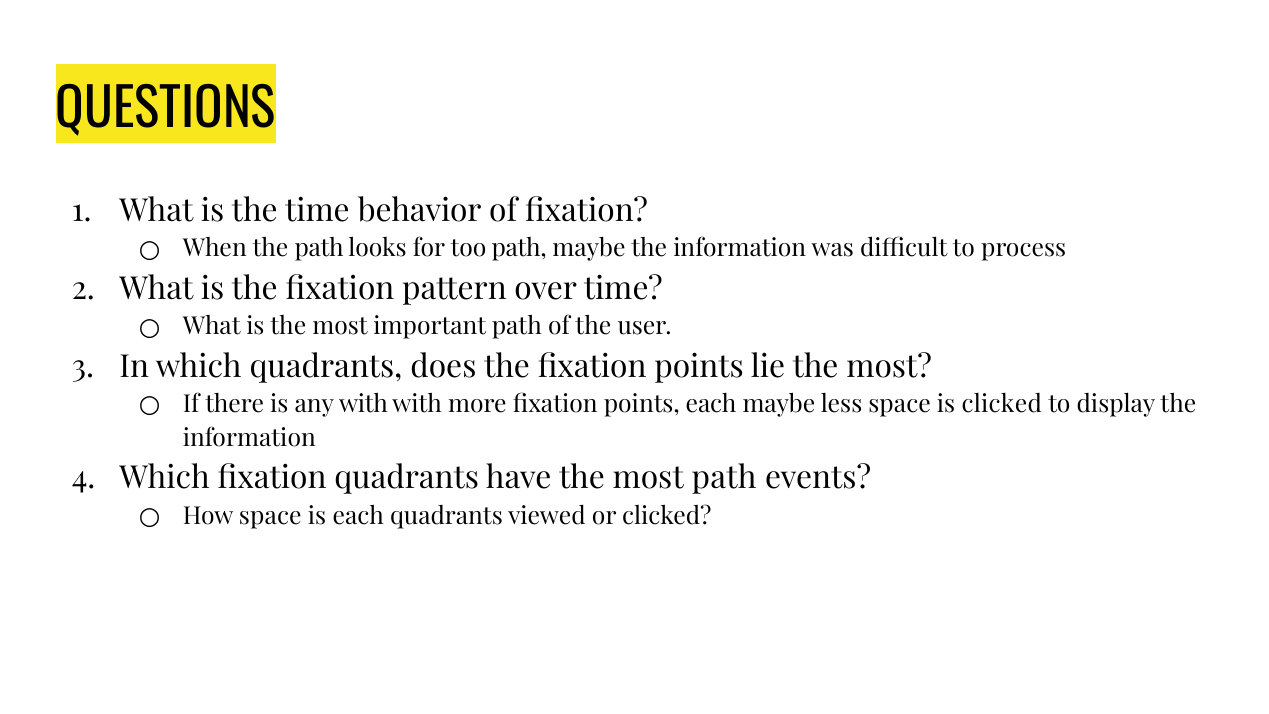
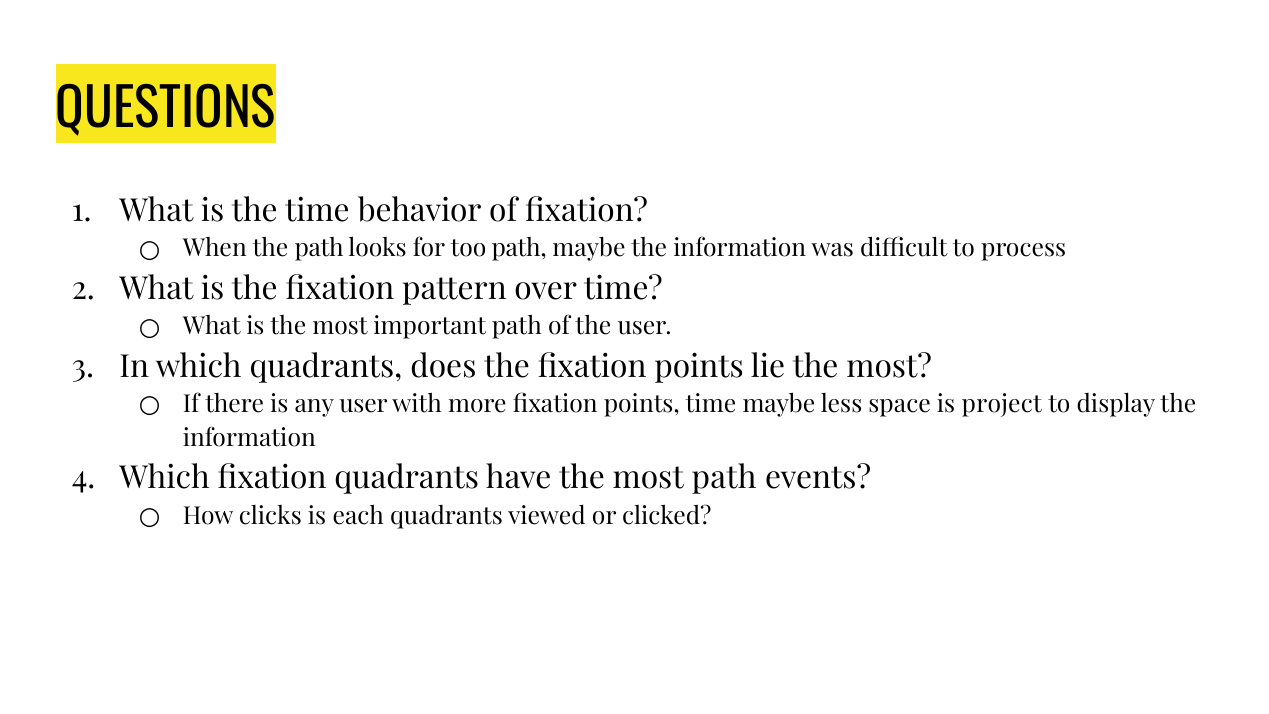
any with: with -> user (363, 404)
points each: each -> time (711, 404)
is clicked: clicked -> project (1002, 404)
How space: space -> clicks (270, 516)
